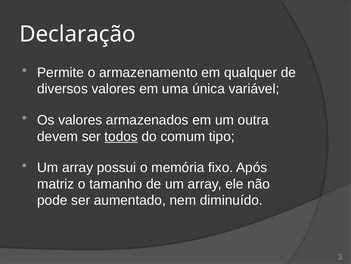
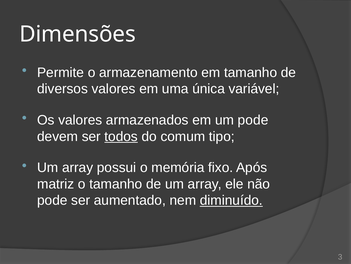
Declaração: Declaração -> Dimensões (78, 34)
em qualquer: qualquer -> tamanho (251, 72)
um outra: outra -> pode (253, 120)
diminuído underline: none -> present (231, 200)
